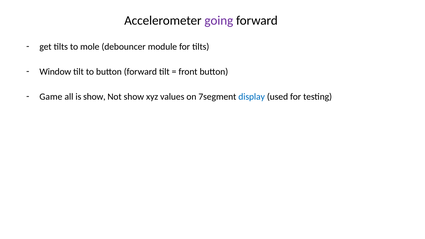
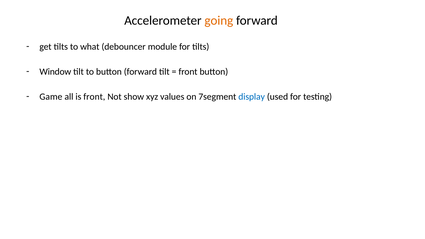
going colour: purple -> orange (219, 21)
mole: mole -> what (90, 47)
is show: show -> front (94, 97)
